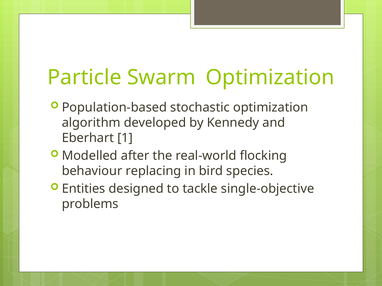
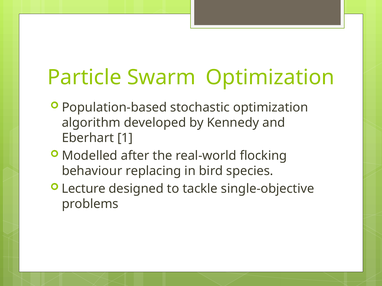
Entities: Entities -> Lecture (84, 189)
